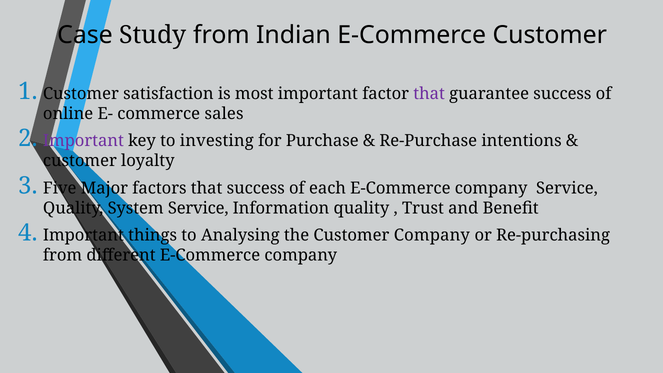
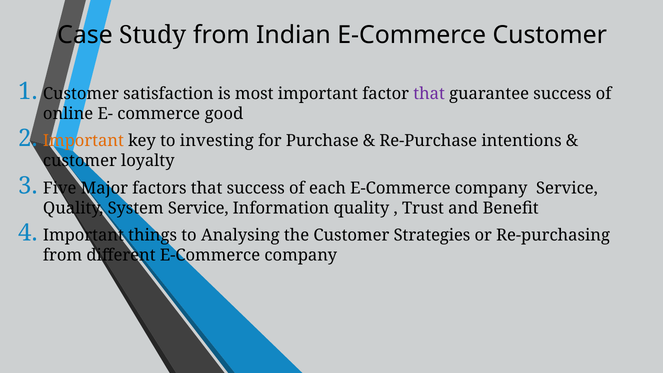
sales: sales -> good (224, 114)
Important colour: purple -> orange (83, 141)
Customer Company: Company -> Strategies (432, 235)
